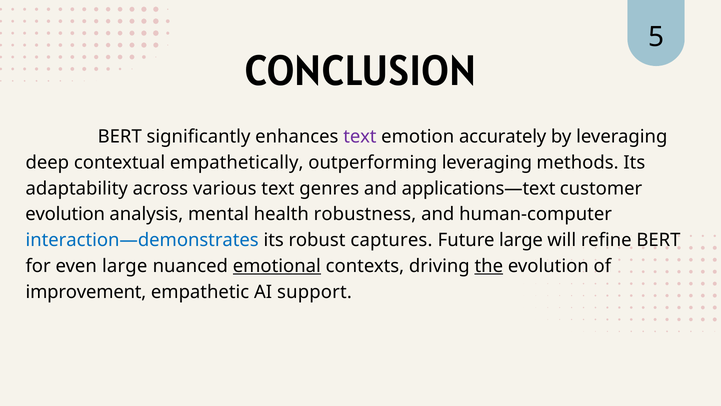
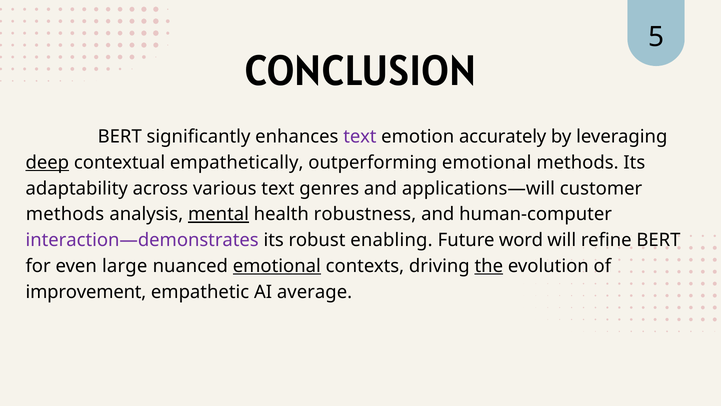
deep underline: none -> present (47, 162)
outperforming leveraging: leveraging -> emotional (487, 162)
applications—text: applications—text -> applications—will (478, 188)
evolution: evolution -> methods (65, 214)
mental underline: none -> present (218, 214)
interaction—demonstrates colour: blue -> purple (142, 240)
captures: captures -> enabling (391, 240)
Future large: large -> word (521, 240)
support: support -> average (315, 292)
